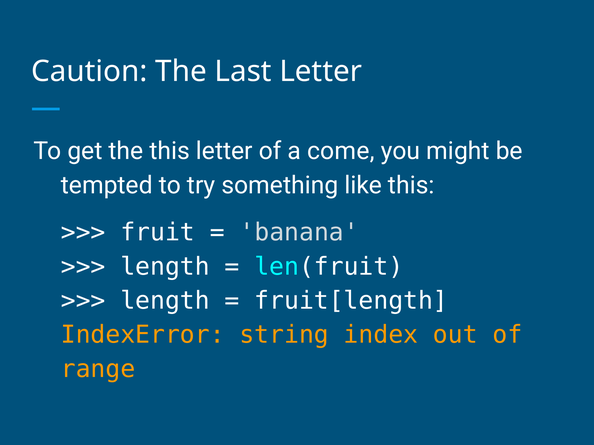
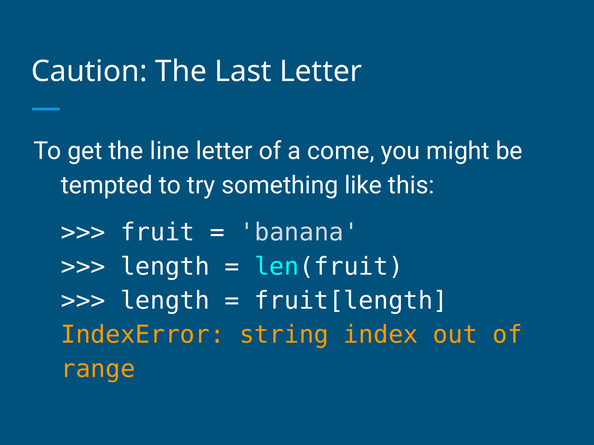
the this: this -> line (170, 151)
